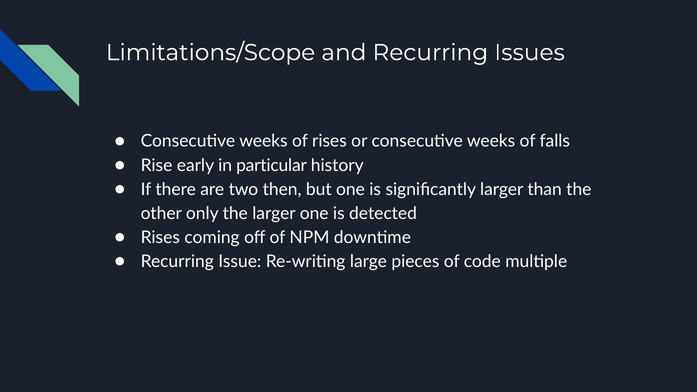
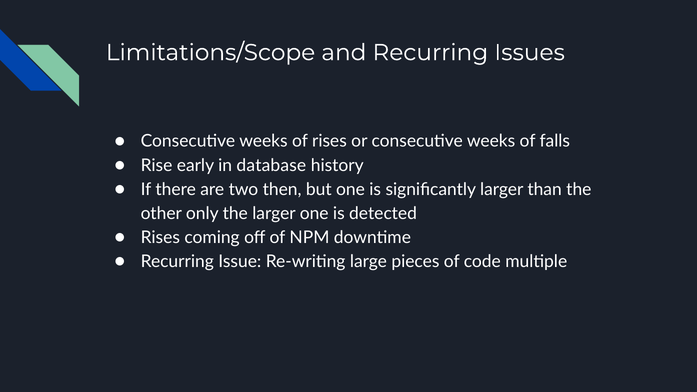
particular: particular -> database (271, 165)
